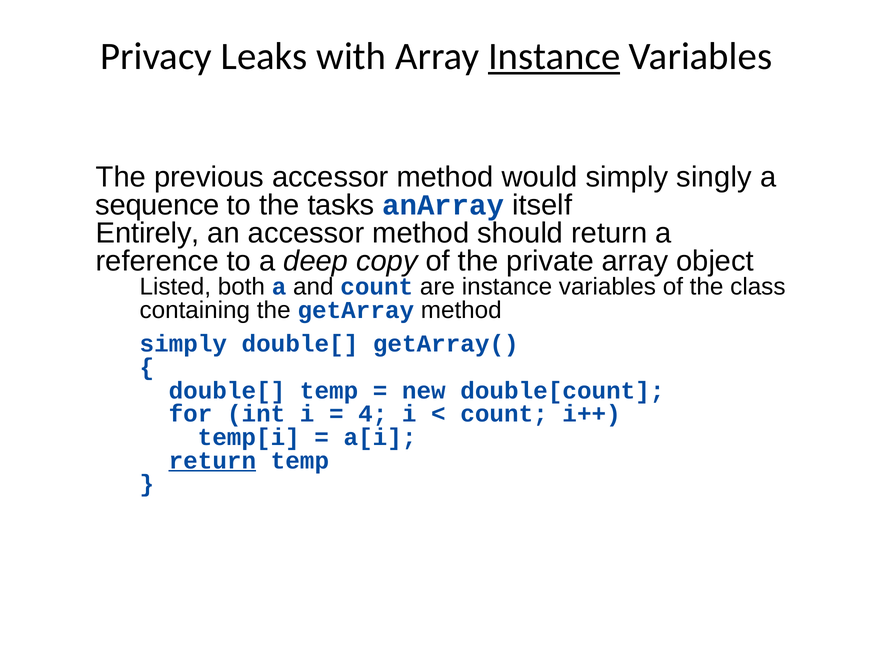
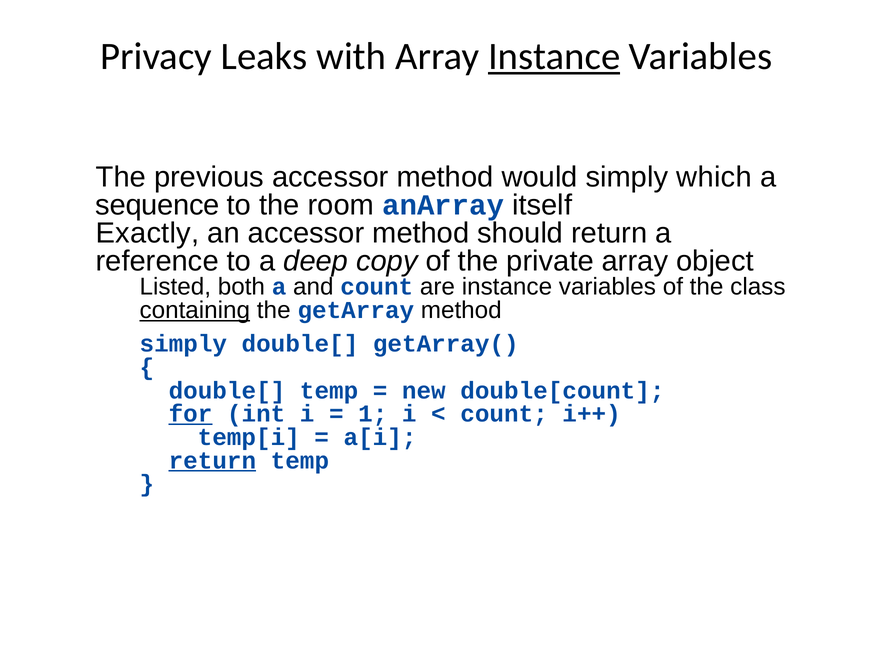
singly: singly -> which (714, 177)
tasks: tasks -> room (341, 205)
Entirely: Entirely -> Exactly (148, 233)
containing underline: none -> present (195, 310)
for underline: none -> present (190, 414)
4: 4 -> 1 (373, 414)
